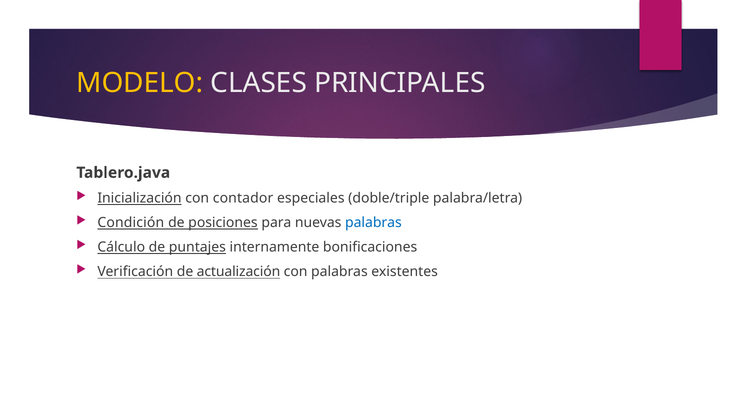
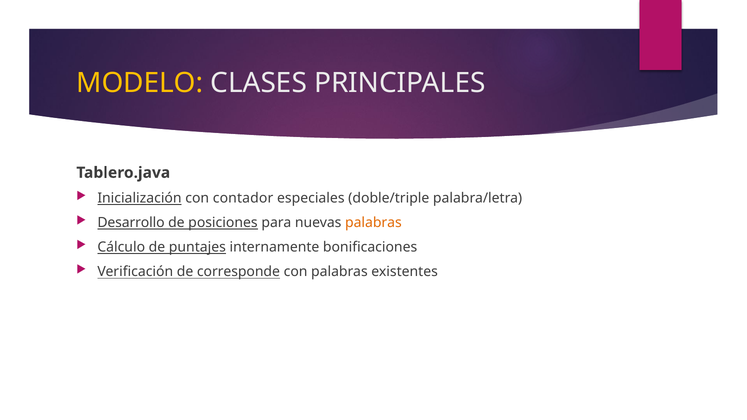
Condición: Condición -> Desarrollo (131, 223)
palabras colour: blue -> orange (373, 223)
actualización: actualización -> corresponde (238, 272)
